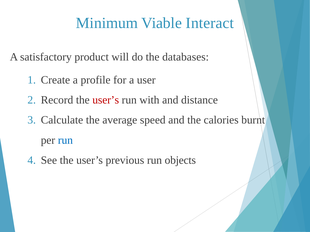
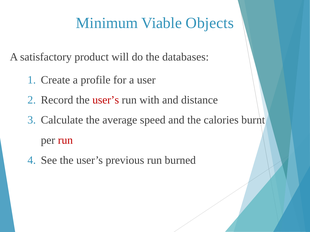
Interact: Interact -> Objects (210, 23)
run colour: blue -> red (65, 140)
objects: objects -> burned (180, 161)
